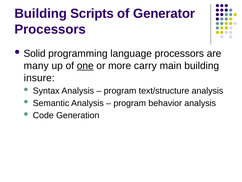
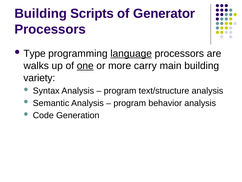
Solid: Solid -> Type (35, 53)
language underline: none -> present (131, 53)
many: many -> walks (36, 66)
insure: insure -> variety (39, 78)
